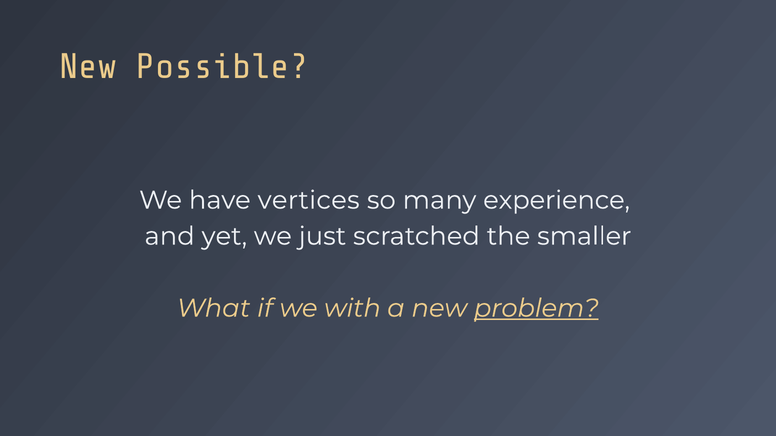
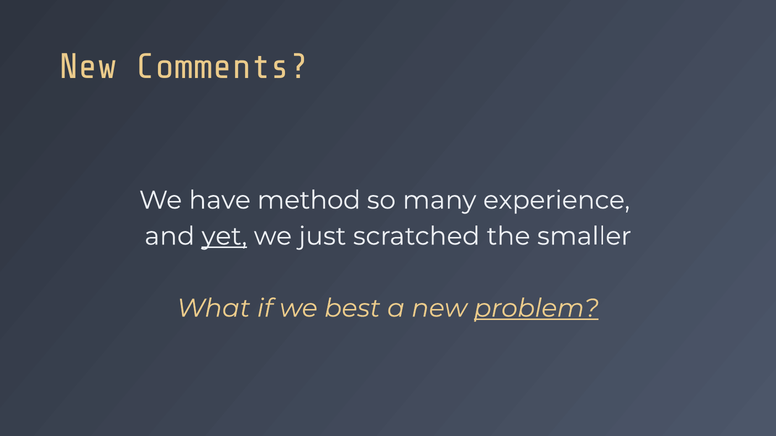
Possible: Possible -> Comments (222, 67)
vertices: vertices -> method (309, 200)
yet underline: none -> present (224, 236)
with: with -> best (352, 309)
